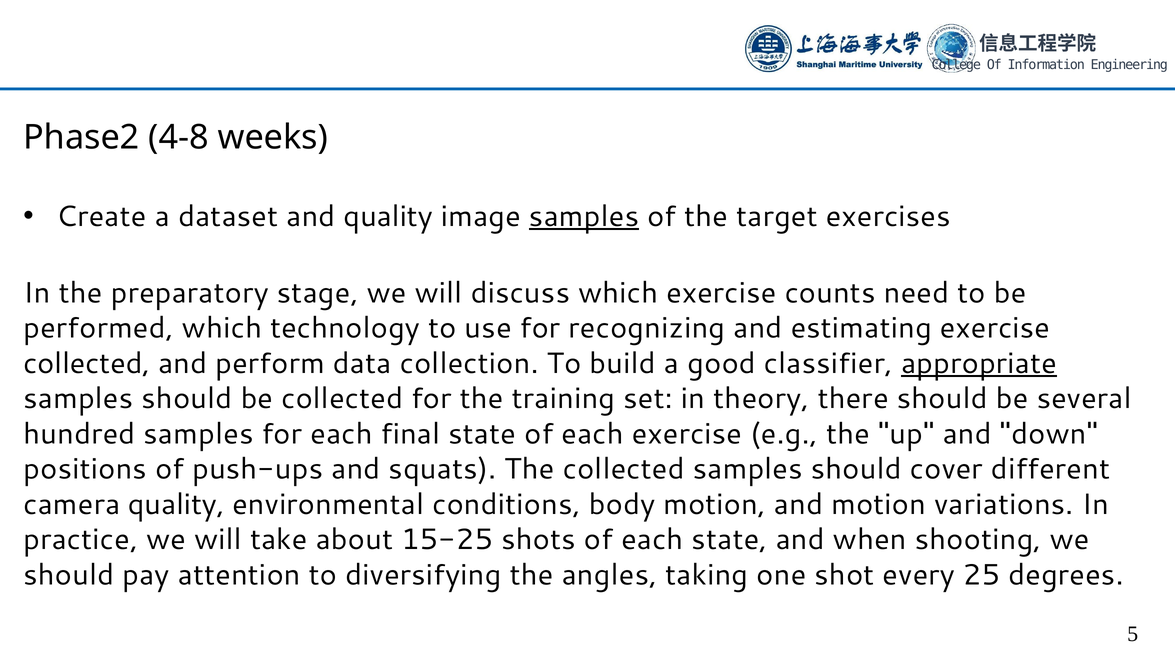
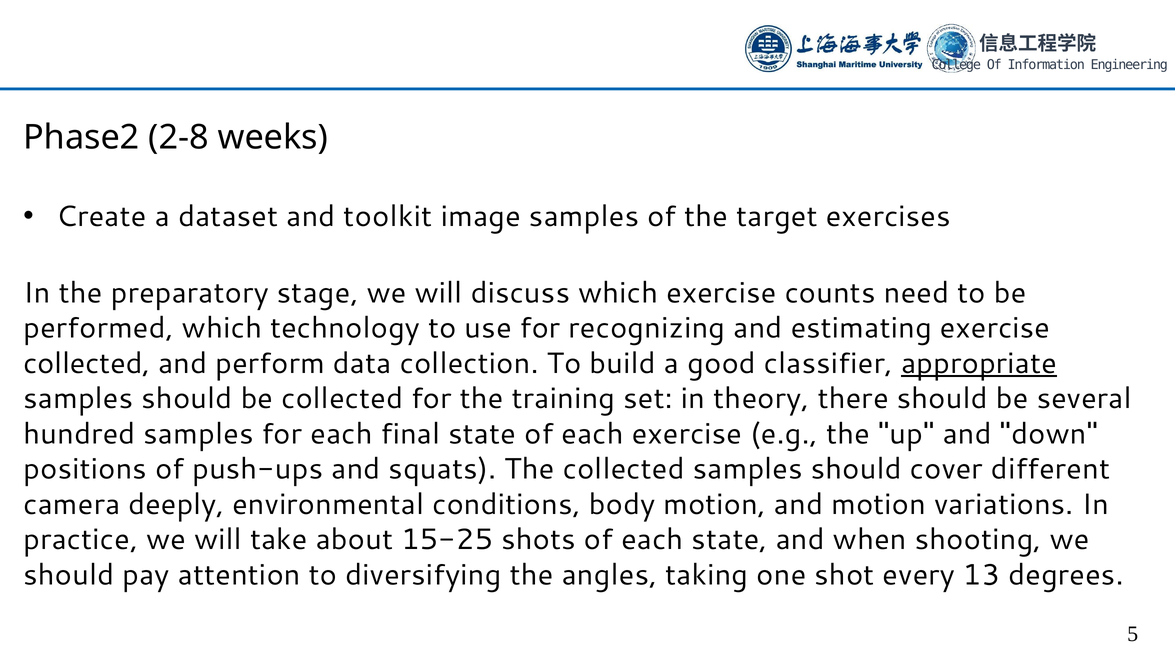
4-8: 4-8 -> 2-8 (179, 137)
and quality: quality -> toolkit (388, 216)
samples underline: present -> none (584, 216)
camera quality: quality -> deeply (176, 504)
25: 25 -> 13 (982, 575)
